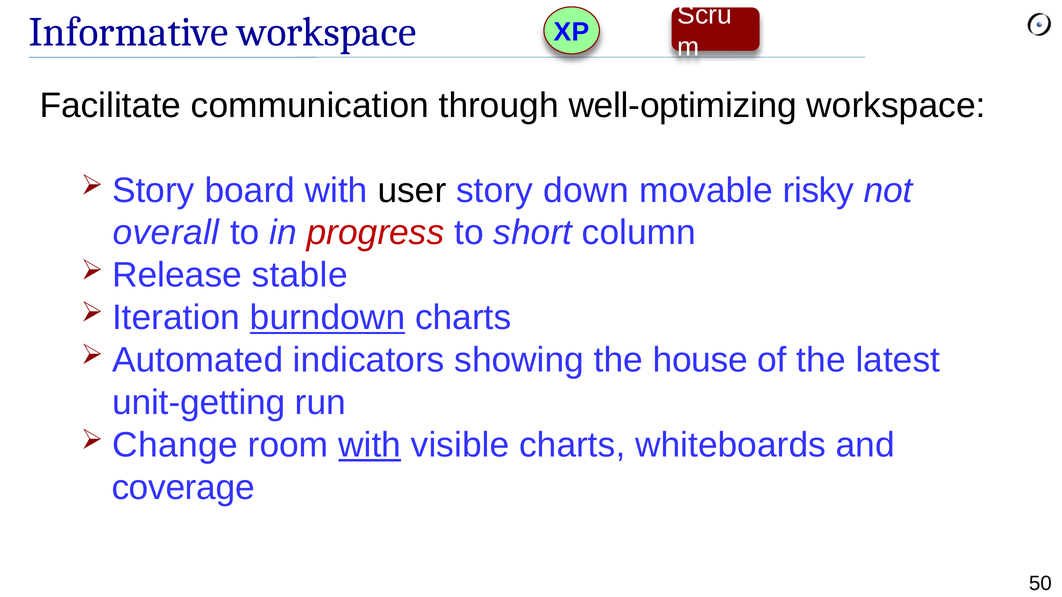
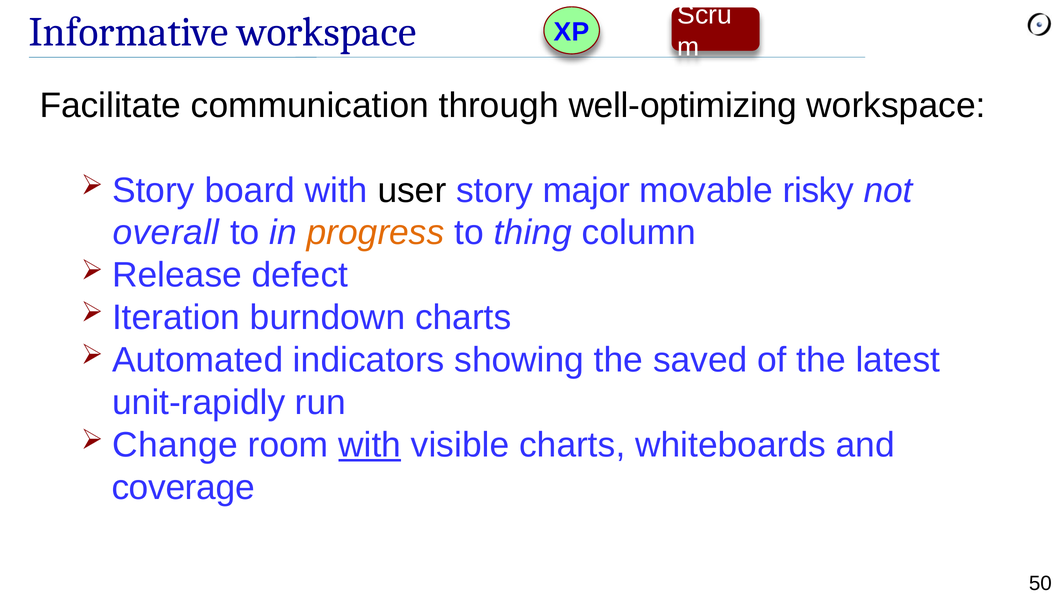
down: down -> major (586, 190)
progress colour: red -> orange (376, 233)
short: short -> thing (533, 233)
stable: stable -> defect (300, 275)
burndown underline: present -> none (328, 318)
house: house -> saved (700, 360)
unit-getting: unit-getting -> unit-rapidly (199, 403)
